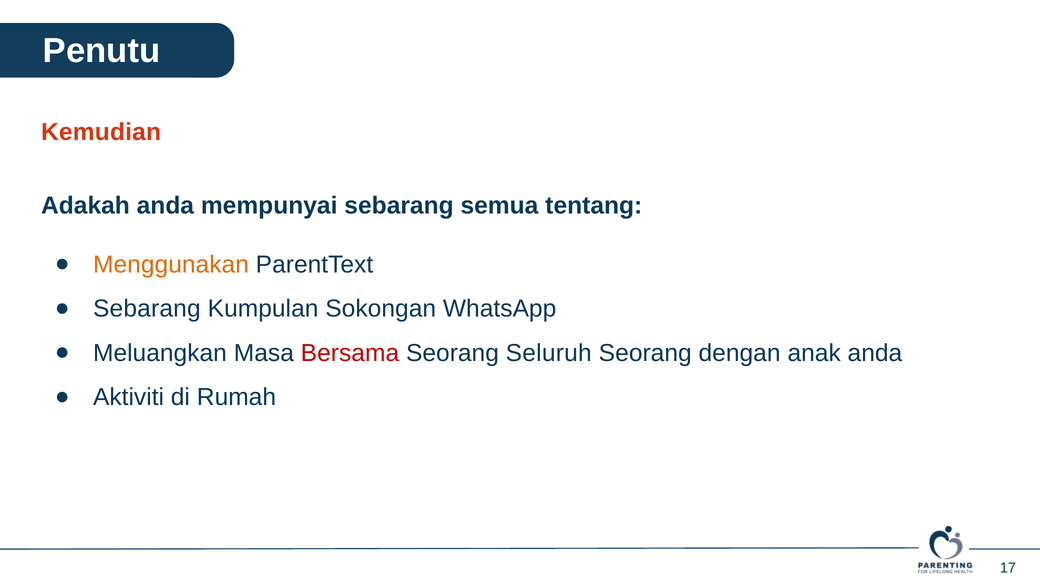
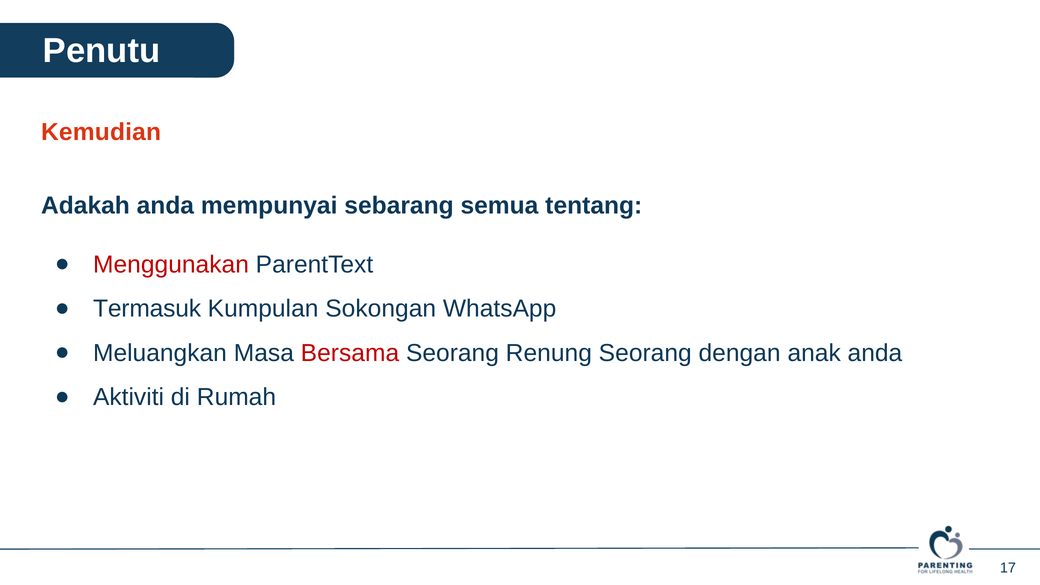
Menggunakan colour: orange -> red (171, 265)
Sebarang: Sebarang -> Termasuk (147, 309)
Seluruh: Seluruh -> Renung (549, 353)
